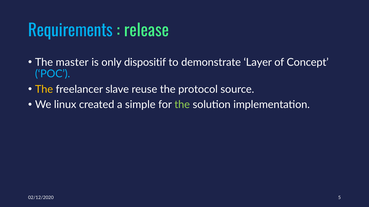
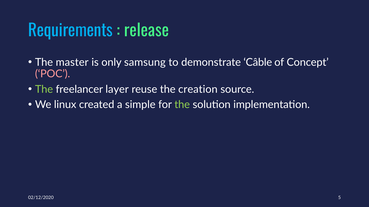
dispositif: dispositif -> samsung (145, 62)
Layer: Layer -> Câble (258, 62)
POC colour: light blue -> pink (53, 74)
The colour: yellow -> light green (44, 89)
slave: slave -> layer (117, 89)
protocol: protocol -> creation (198, 89)
